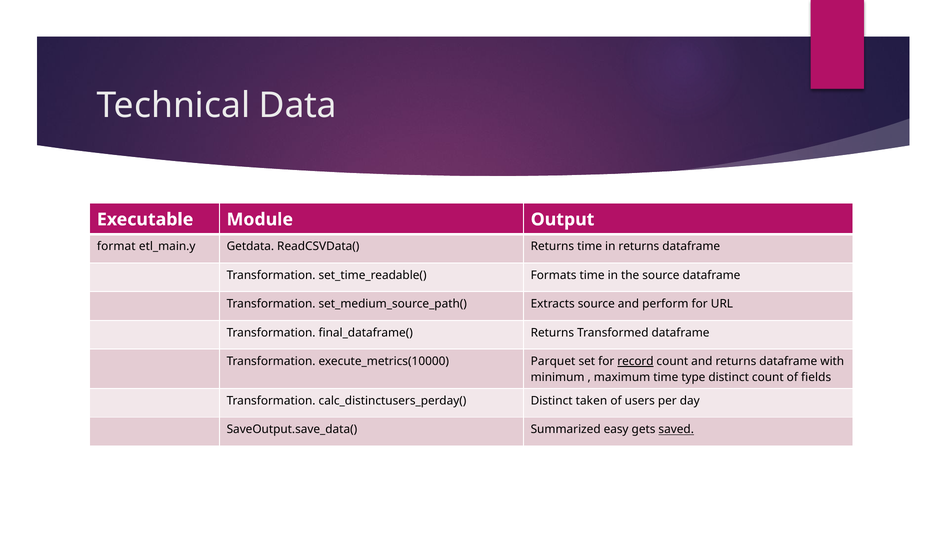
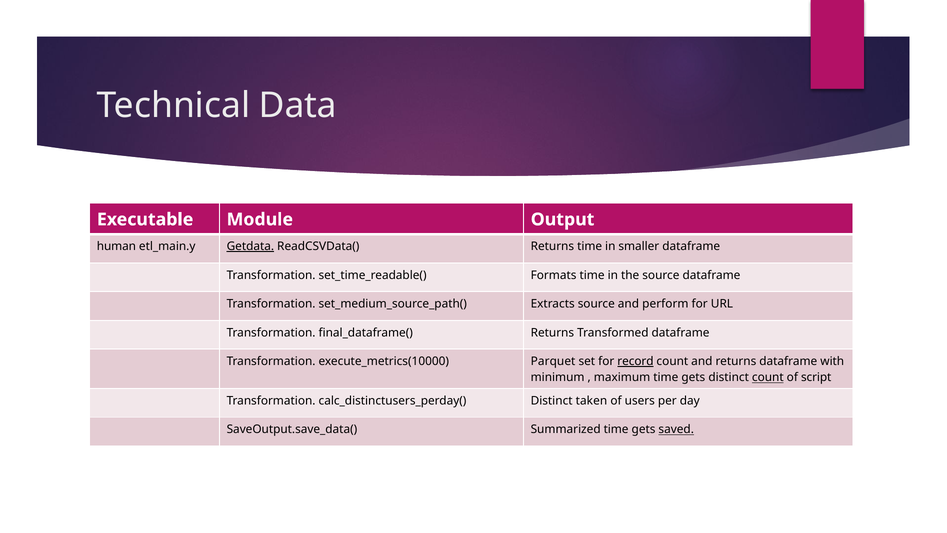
format: format -> human (116, 246)
Getdata underline: none -> present (250, 246)
in returns: returns -> smaller (639, 246)
maximum time type: type -> gets (693, 377)
count underline: none -> present (768, 377)
fields: fields -> script (816, 377)
Summarized easy: easy -> time (616, 429)
